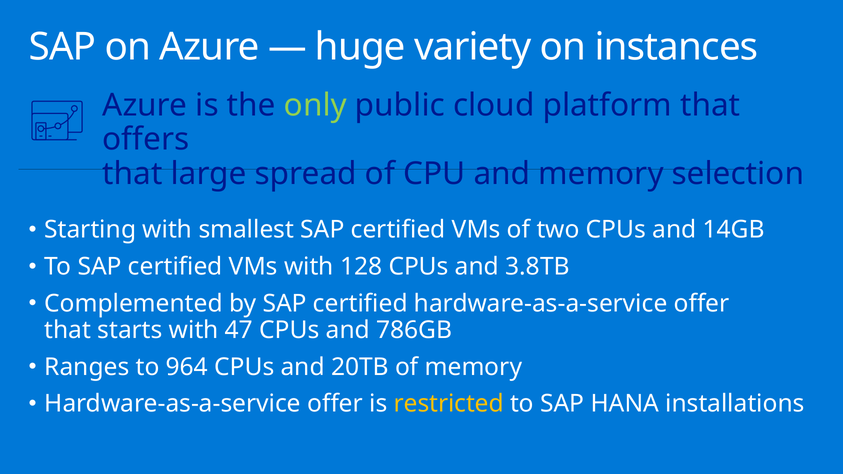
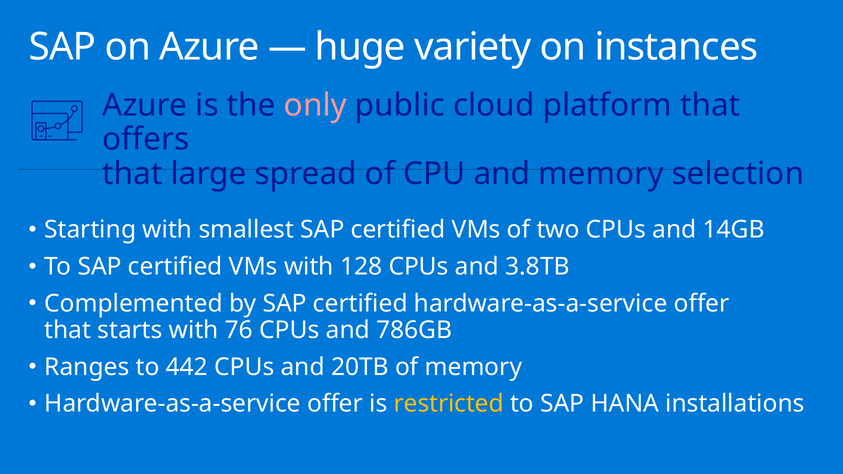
only colour: light green -> pink (315, 105)
47: 47 -> 76 (239, 330)
964: 964 -> 442 (187, 367)
